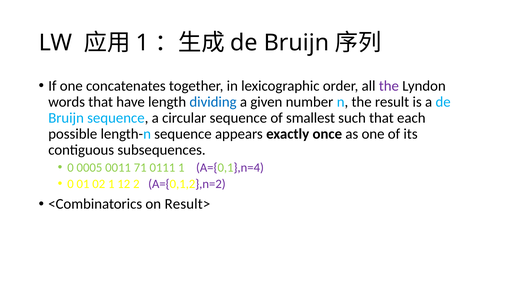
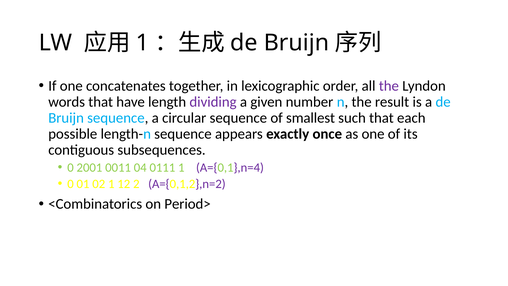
dividing colour: blue -> purple (213, 102)
0005: 0005 -> 2001 (89, 167)
71: 71 -> 04 (140, 167)
Result>: Result> -> Period> (188, 204)
